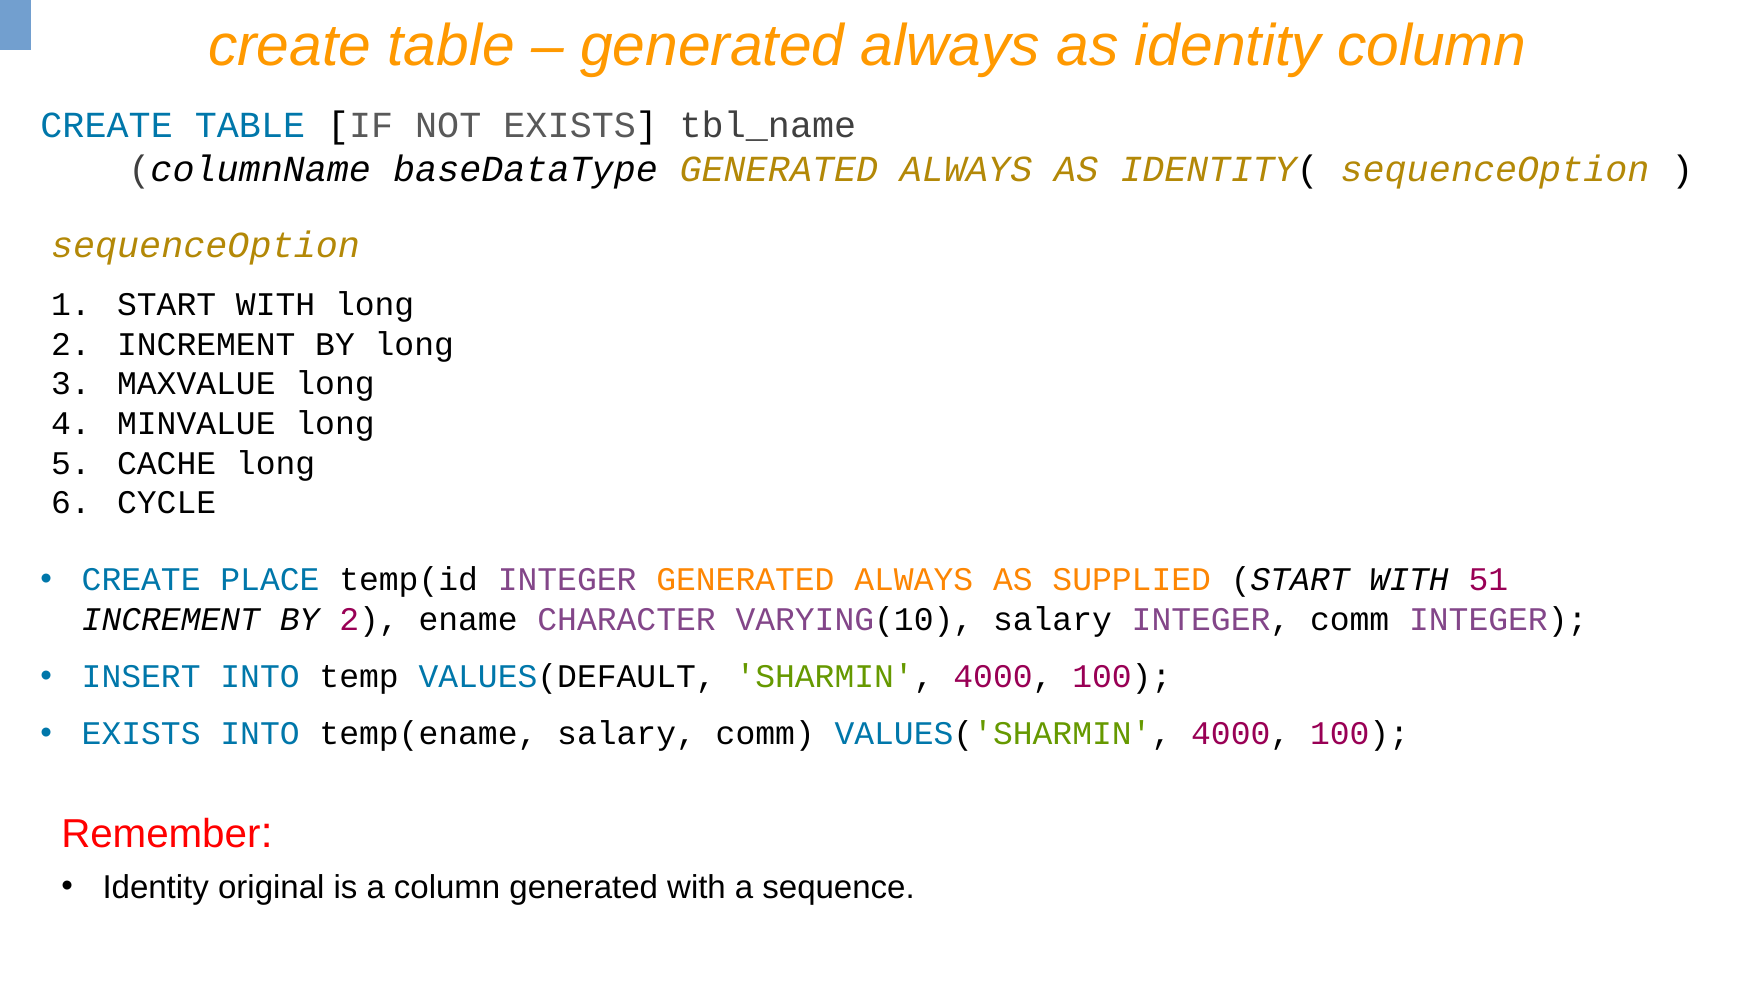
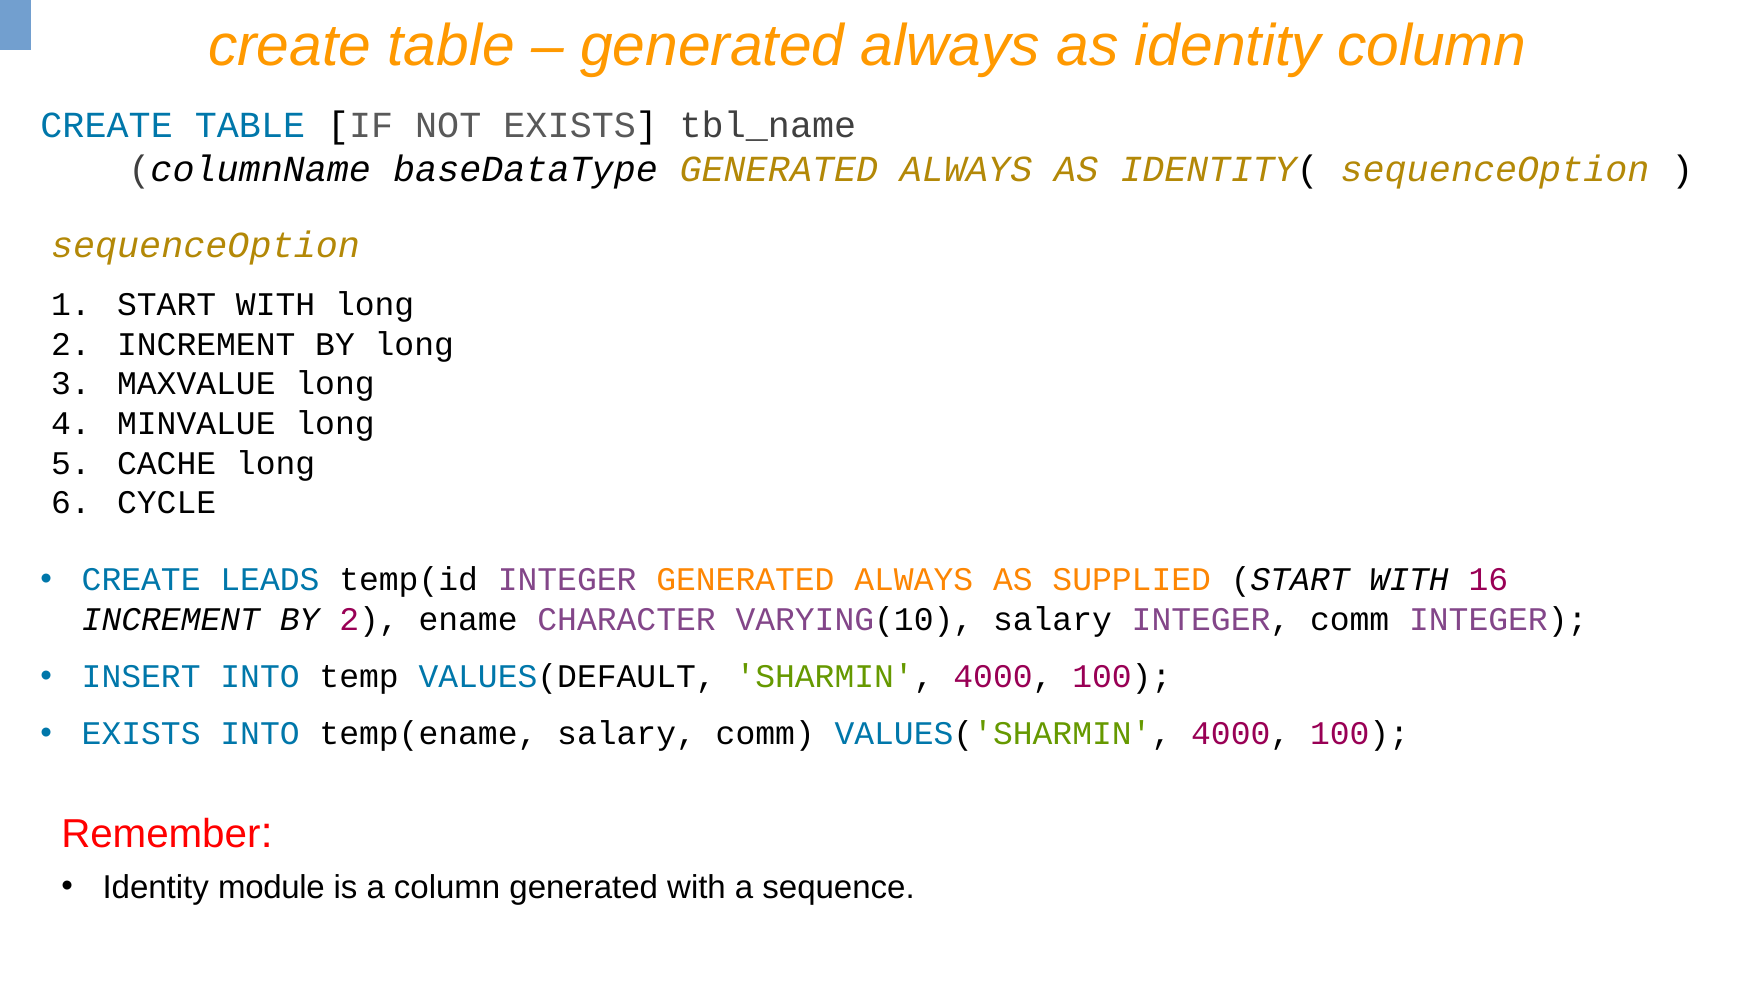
PLACE: PLACE -> LEADS (270, 580)
51: 51 -> 16 (1488, 580)
original: original -> module (271, 887)
